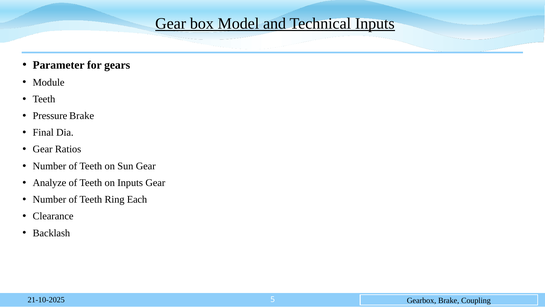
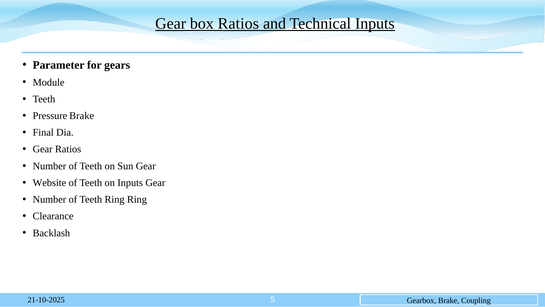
box Model: Model -> Ratios (238, 23)
Analyze: Analyze -> Website (49, 183)
Ring Each: Each -> Ring (137, 199)
